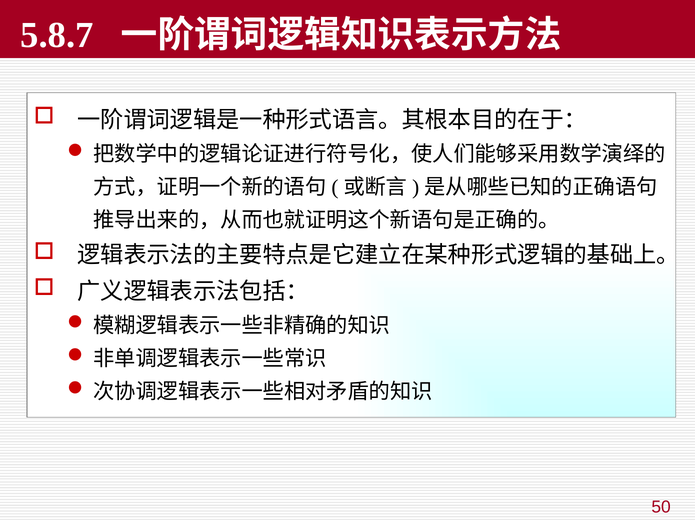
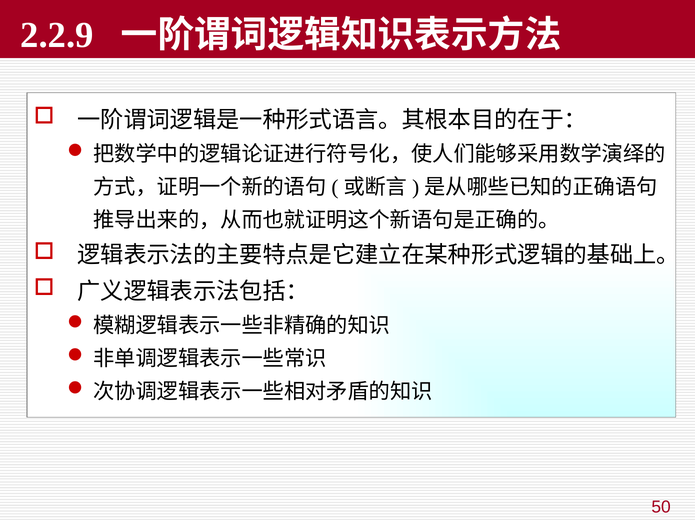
5.8.7: 5.8.7 -> 2.2.9 (57, 35)
